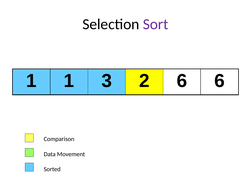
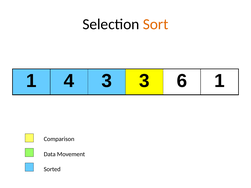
Sort colour: purple -> orange (156, 24)
1 1: 1 -> 4 (69, 81)
3 2: 2 -> 3 (144, 81)
6 6: 6 -> 1 (220, 81)
